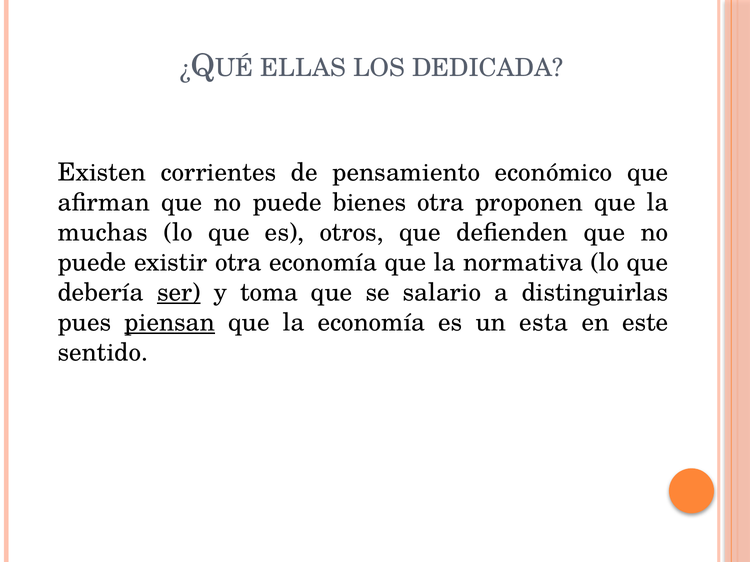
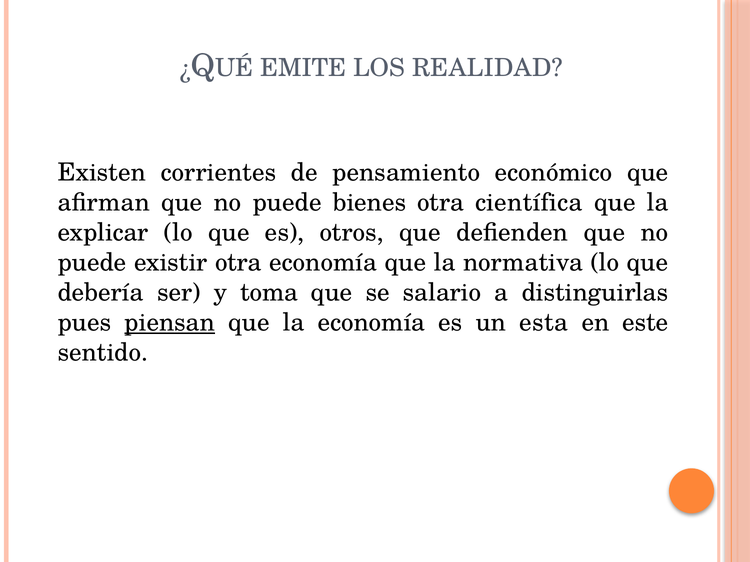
ELLAS: ELLAS -> EMITE (303, 68)
DEDICADA: DEDICADA -> REALIDAD (488, 68)
proponen: proponen -> científica (529, 203)
muchas: muchas -> explicar (103, 233)
ser underline: present -> none (179, 293)
